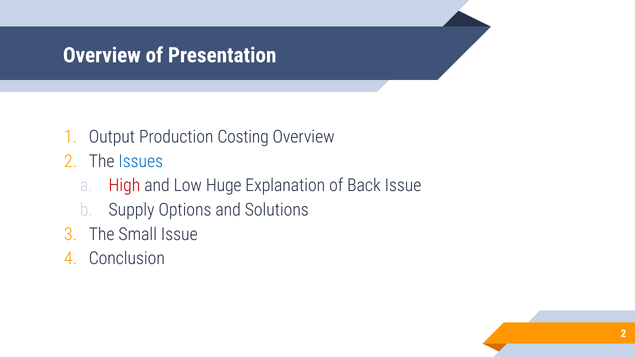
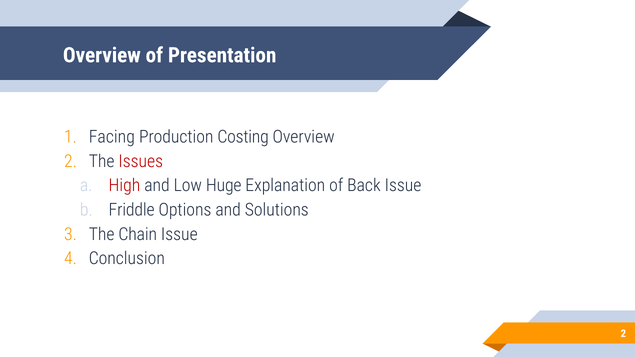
Output: Output -> Facing (112, 137)
Issues colour: blue -> red (141, 161)
Supply: Supply -> Friddle (132, 210)
Small: Small -> Chain (138, 234)
